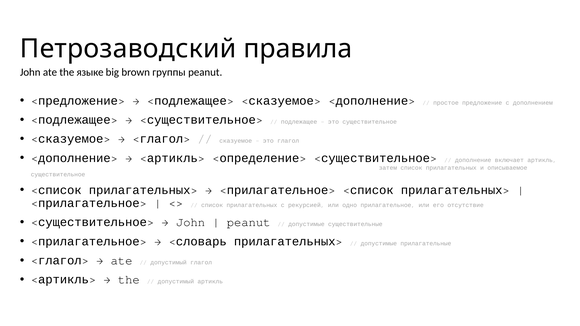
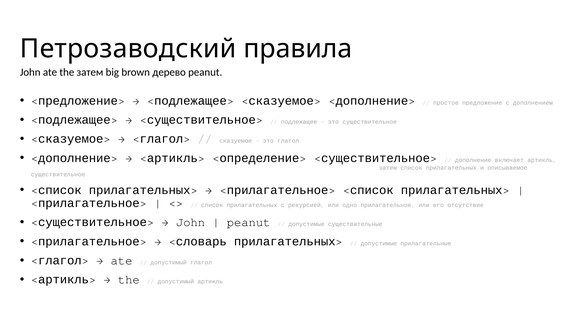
the языке: языке -> затем (90, 72)
группы: группы -> дерево (169, 72)
